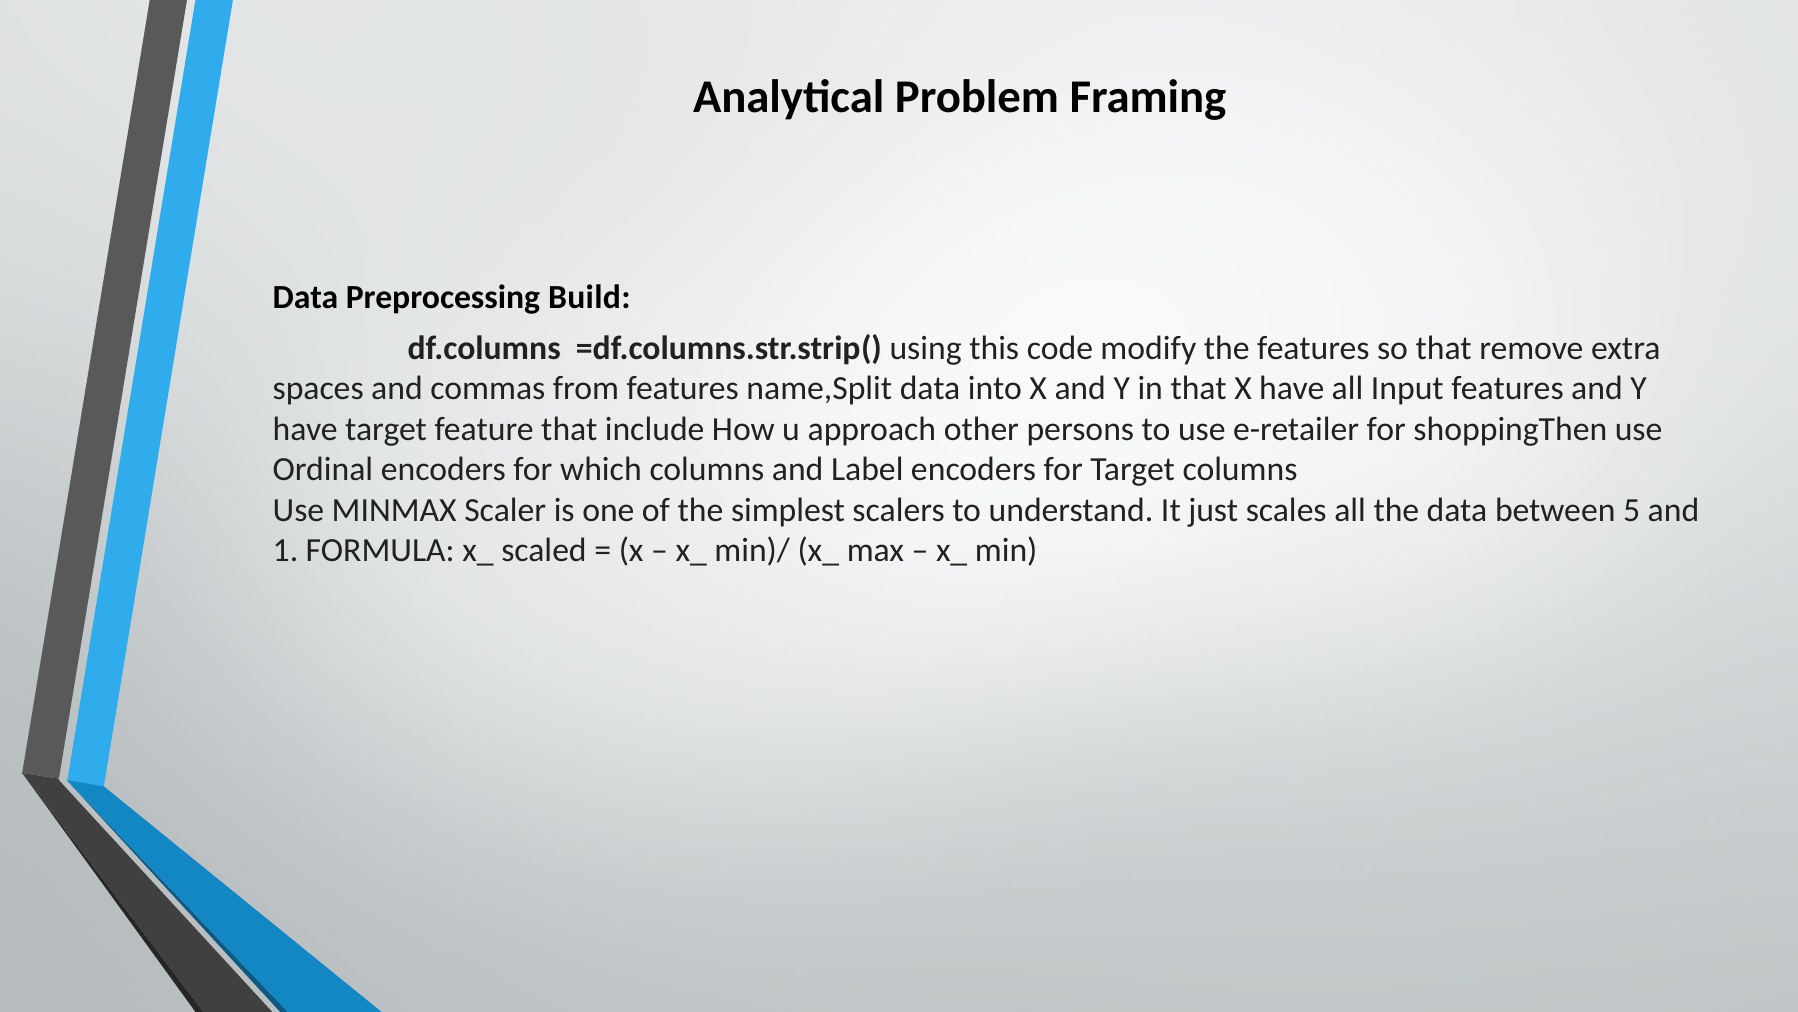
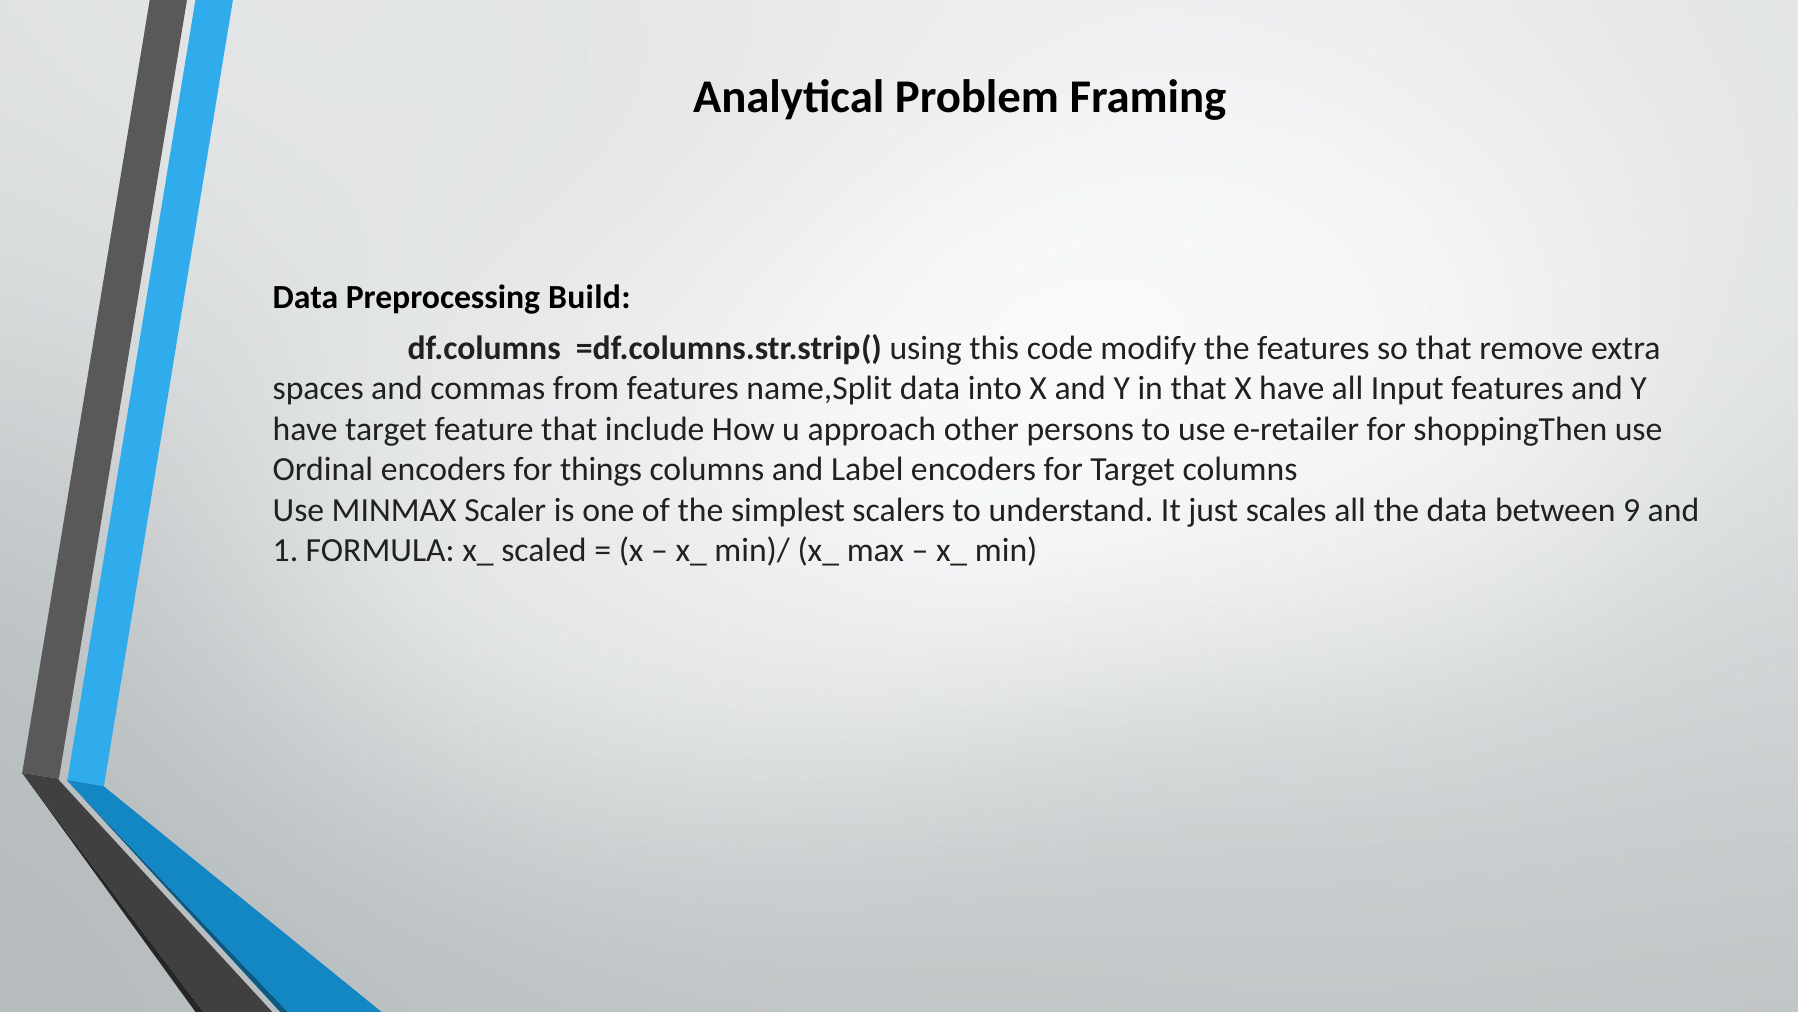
which: which -> things (601, 469)
5: 5 -> 9 (1632, 510)
